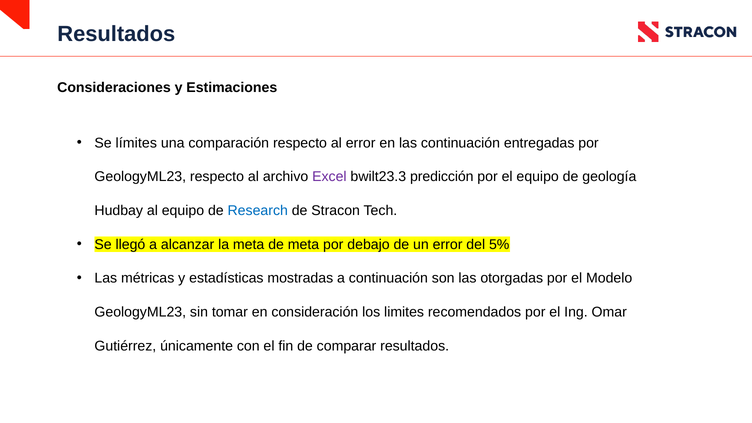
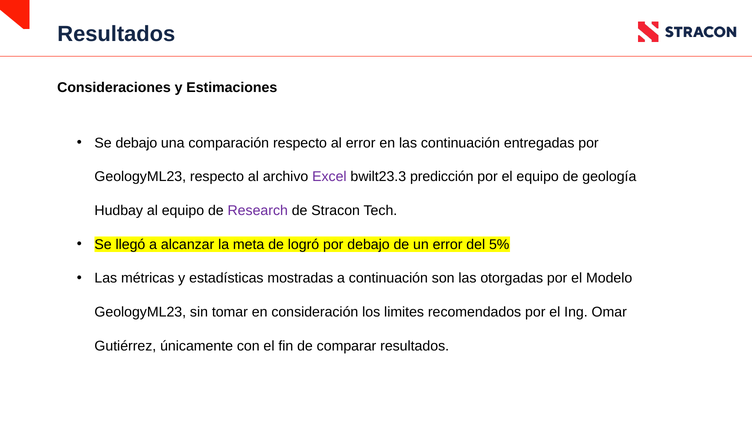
Se límites: límites -> debajo (136, 143)
Research colour: blue -> purple (258, 211)
de meta: meta -> logró (304, 245)
